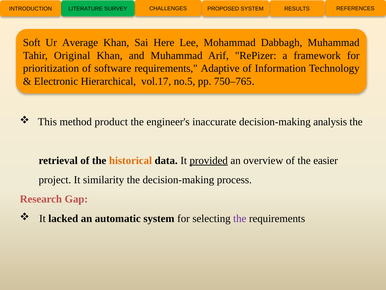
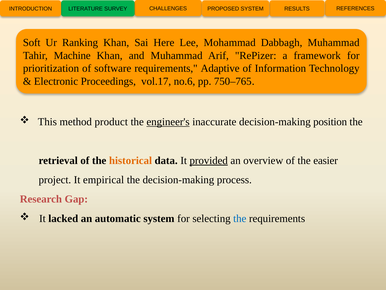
Average: Average -> Ranking (80, 43)
Original: Original -> Machine (72, 55)
Hierarchical: Hierarchical -> Proceedings (108, 81)
no.5: no.5 -> no.6 (184, 81)
engineer's underline: none -> present (168, 122)
analysis: analysis -> position (330, 122)
similarity: similarity -> empirical (104, 180)
the colour: purple -> blue (240, 218)
